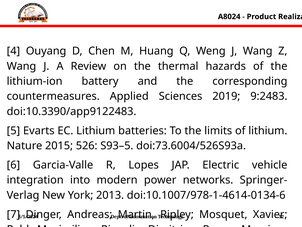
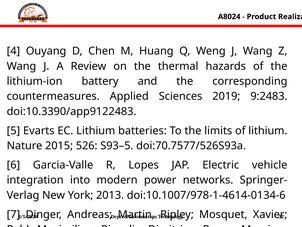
doi:73.6004/526S93a: doi:73.6004/526S93a -> doi:70.7577/526S93a (191, 145)
